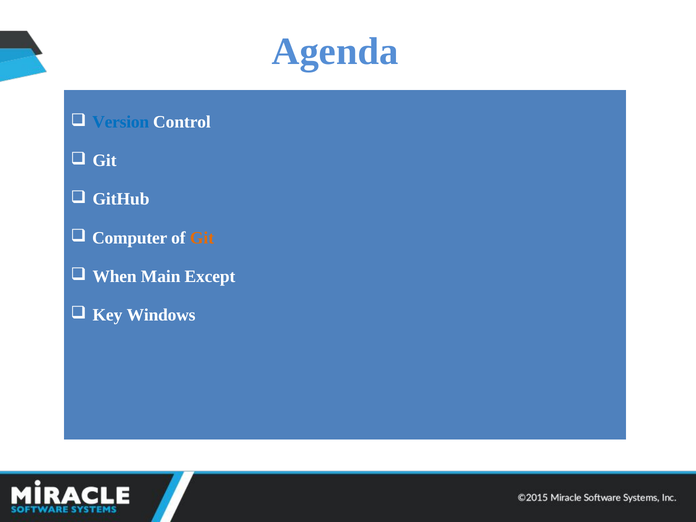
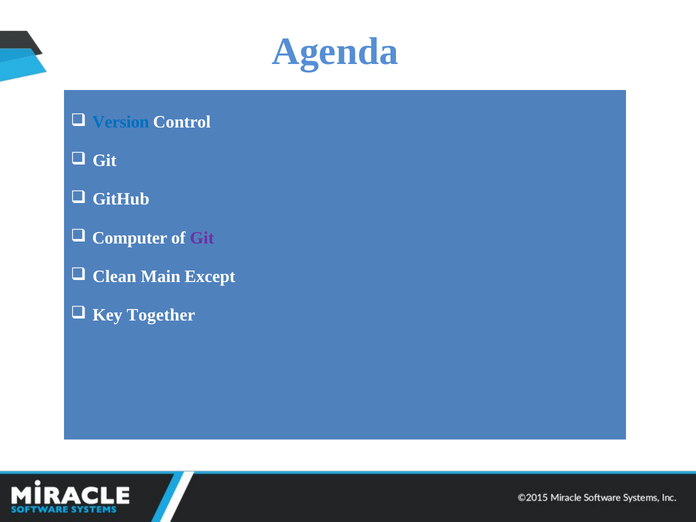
Git colour: orange -> purple (202, 238)
When: When -> Clean (114, 276)
Windows: Windows -> Together (161, 315)
